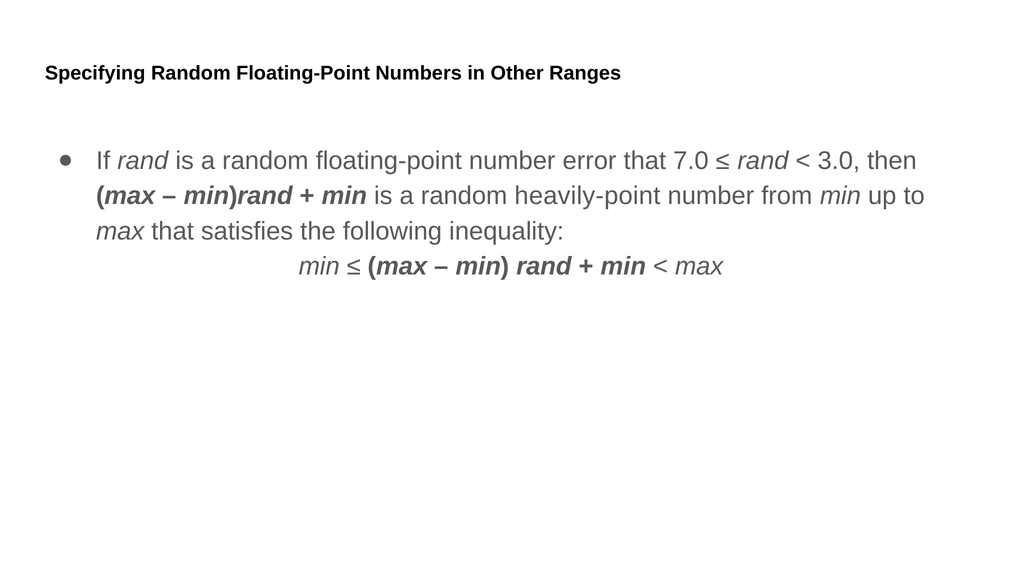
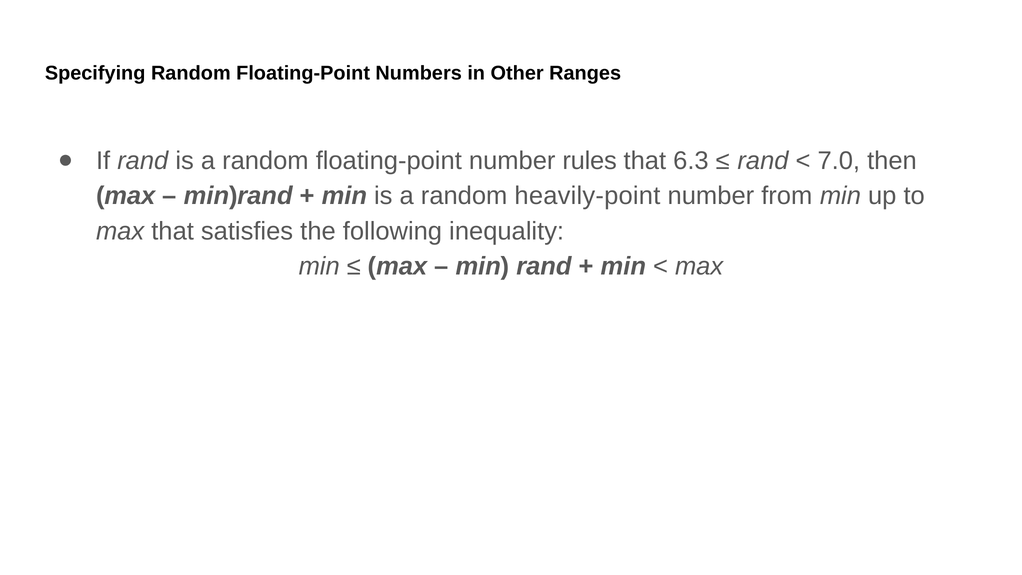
error: error -> rules (590, 161)
7.0: 7.0 -> 6.3 (691, 161)
3.0: 3.0 -> 7.0 (839, 161)
